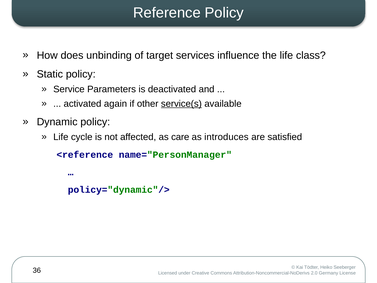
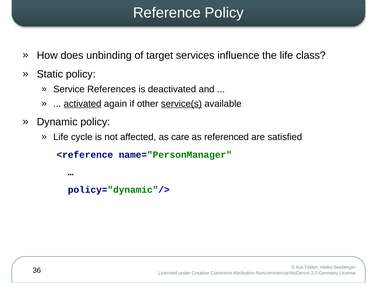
Parameters: Parameters -> References (112, 89)
activated underline: none -> present (83, 104)
introduces: introduces -> referenced (226, 137)
